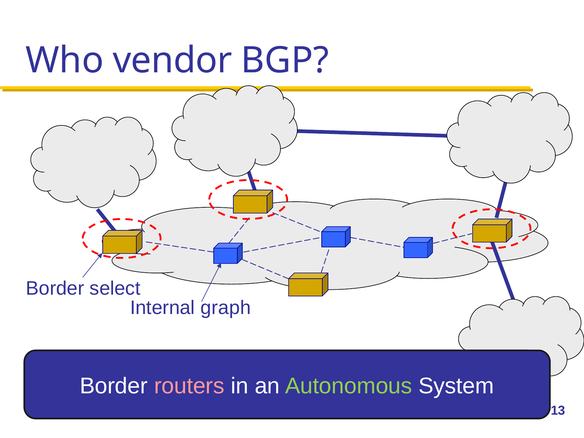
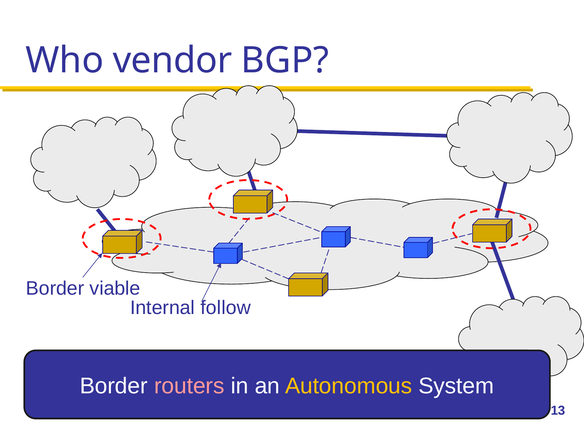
select: select -> viable (115, 288)
graph: graph -> follow (226, 308)
Autonomous colour: light green -> yellow (349, 386)
